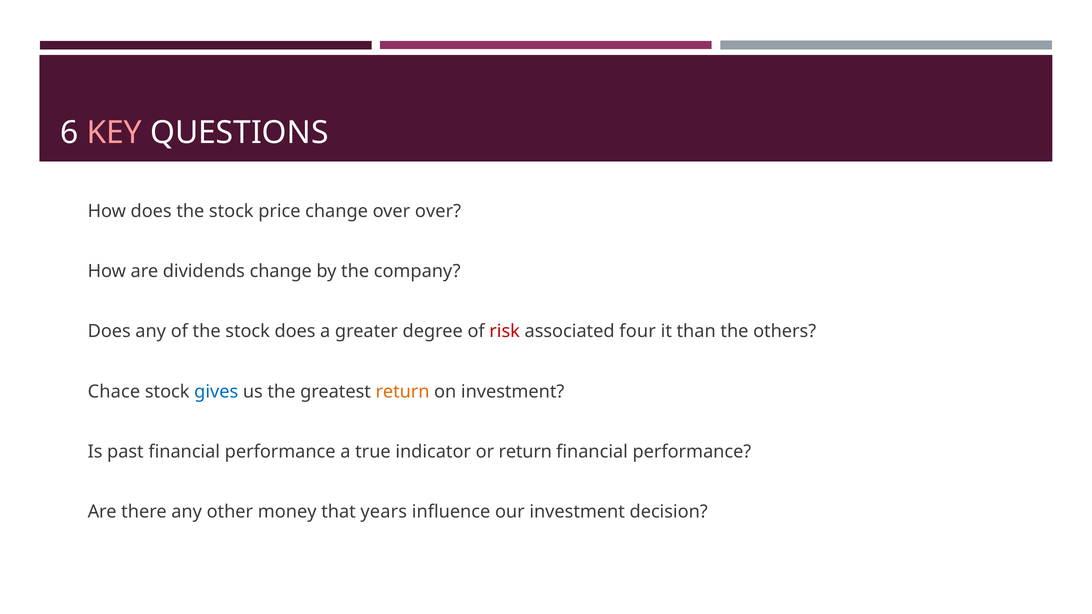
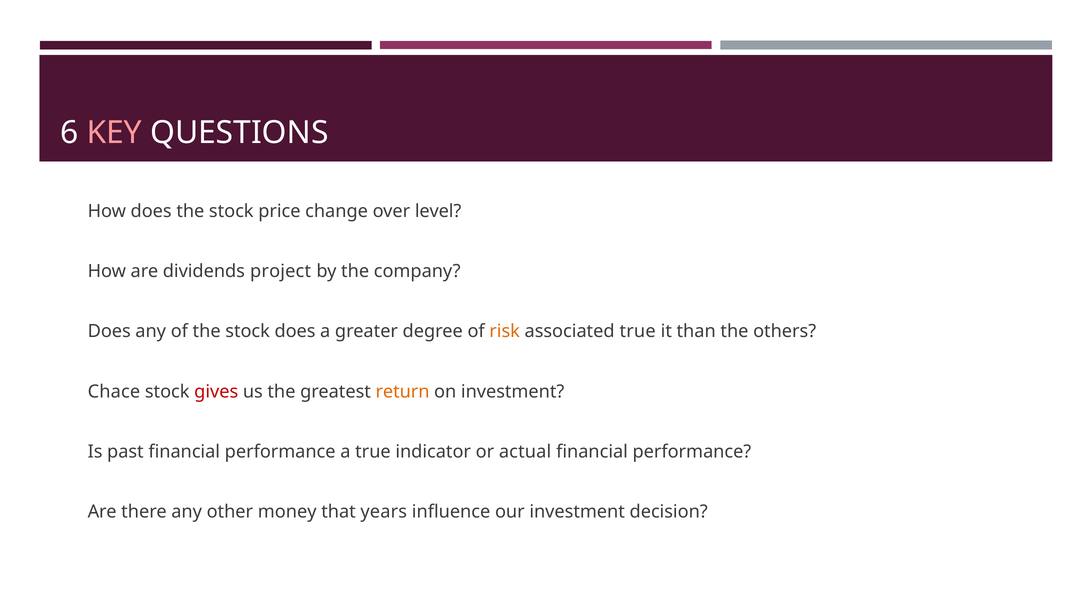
over over: over -> level (438, 212)
dividends change: change -> project (281, 272)
risk colour: red -> orange (505, 332)
associated four: four -> true (638, 332)
gives colour: blue -> red (216, 392)
or return: return -> actual (525, 452)
